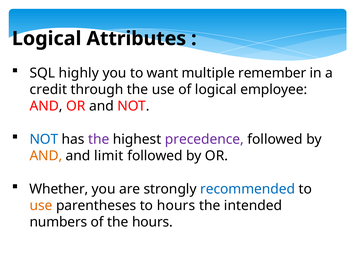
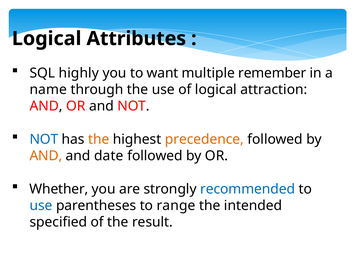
credit: credit -> name (48, 90)
employee: employee -> attraction (274, 90)
the colour: purple -> orange (99, 139)
precedence colour: purple -> orange (204, 139)
limit: limit -> date (109, 156)
use colour: orange -> blue (41, 206)
to hours: hours -> range (176, 206)
numbers: numbers -> specified (58, 222)
the hours: hours -> result (152, 222)
